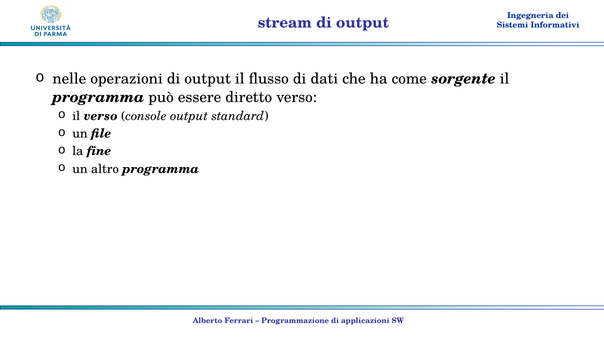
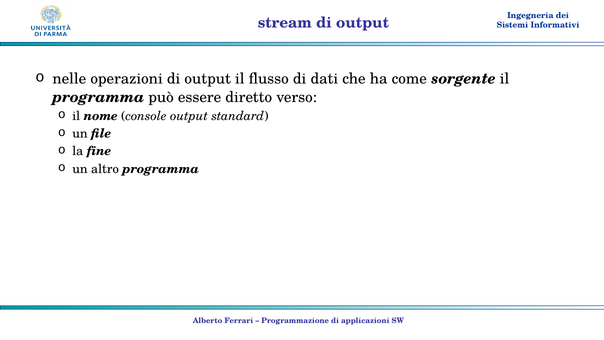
il verso: verso -> nome (101, 116)
